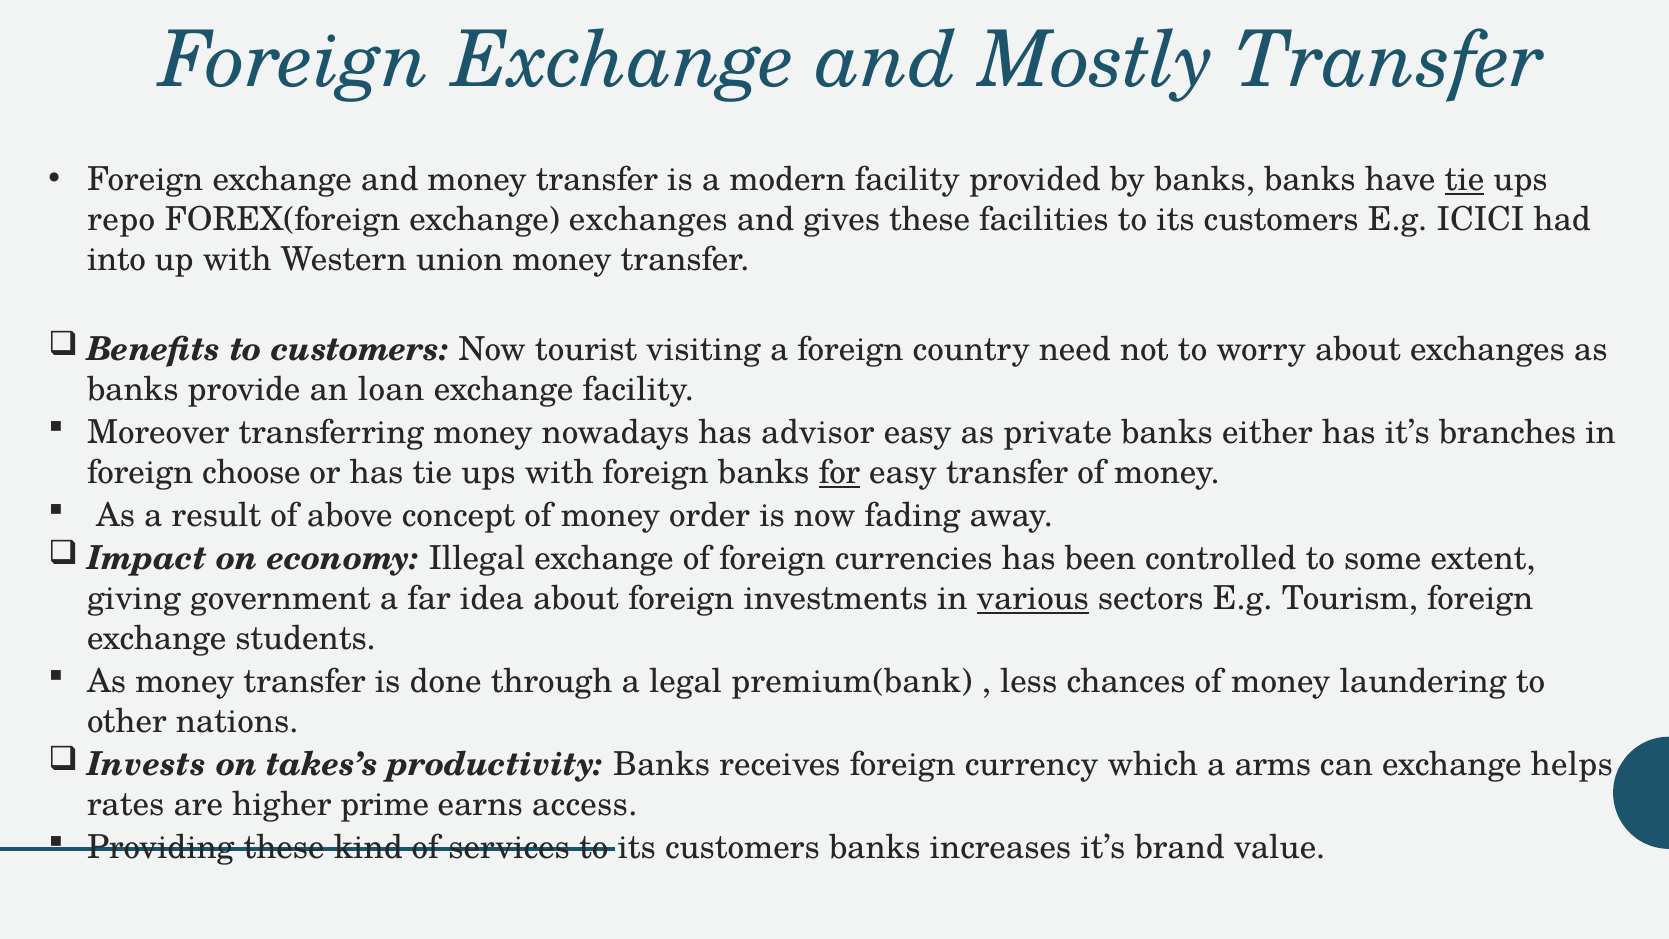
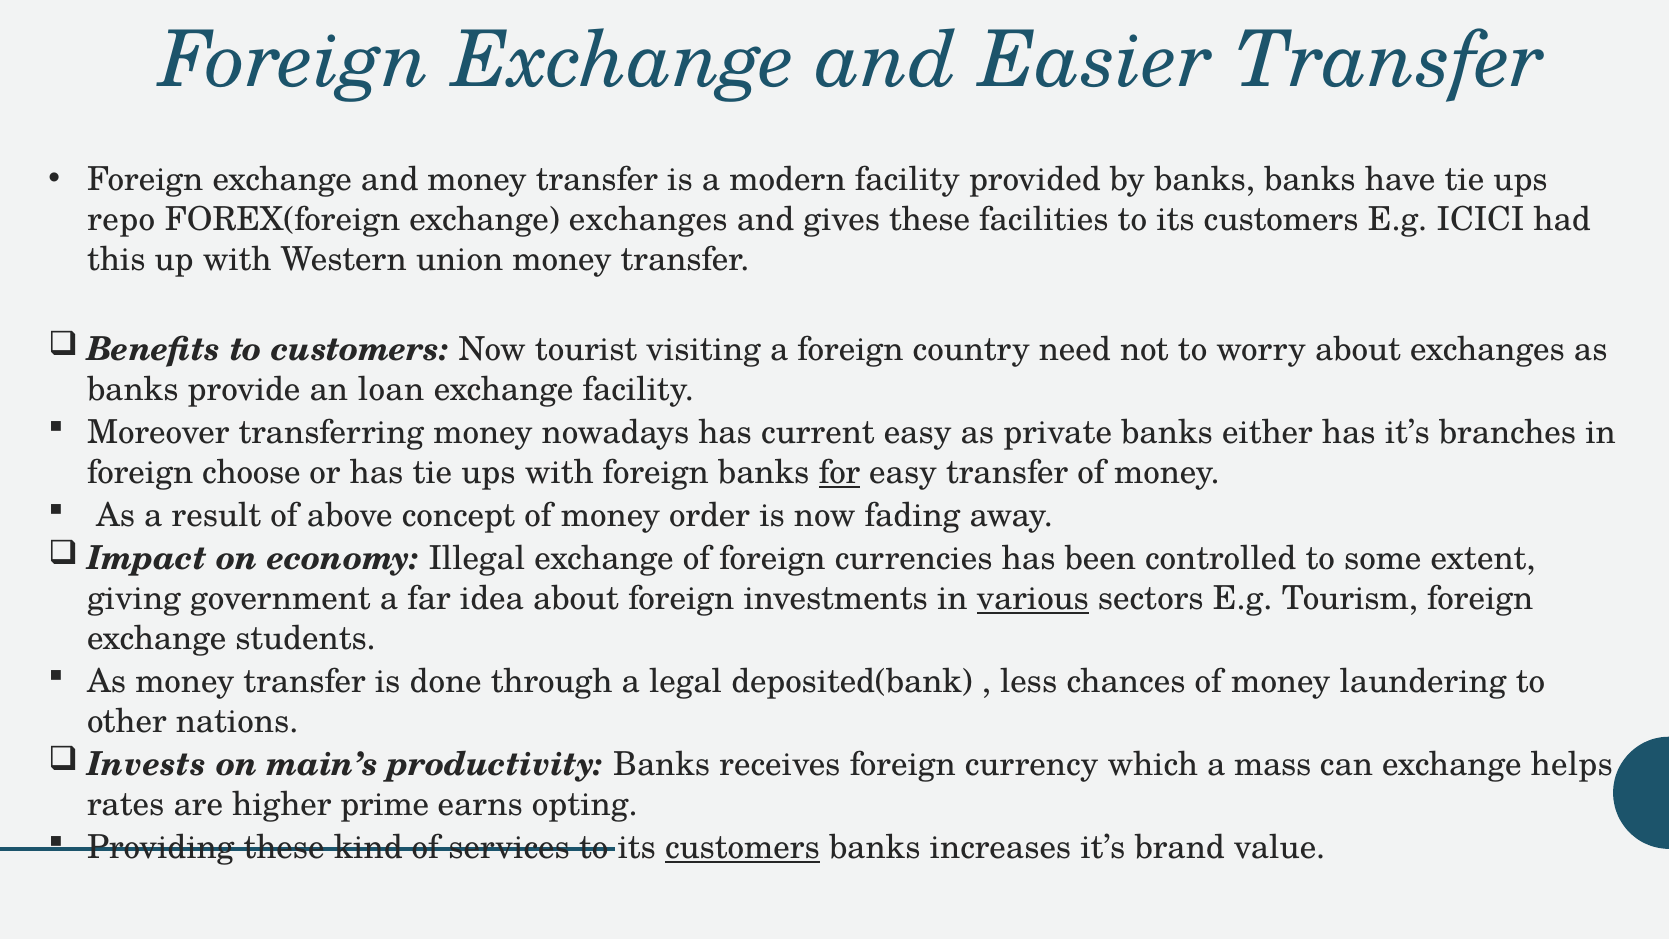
Mostly: Mostly -> Easier (1096, 60)
tie underline: present -> none (1464, 179)
into: into -> this (116, 259)
advisor: advisor -> current (818, 433)
premium(bank: premium(bank -> deposited(bank (852, 682)
takes’s: takes’s -> main’s (323, 764)
arms: arms -> mass (1273, 764)
access: access -> opting (585, 804)
customers underline: none -> present (742, 847)
